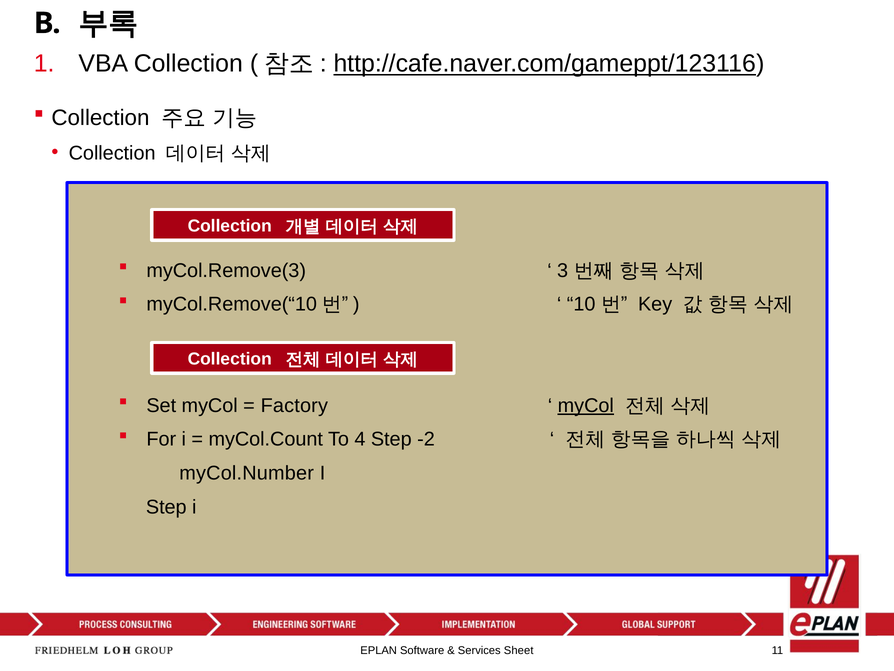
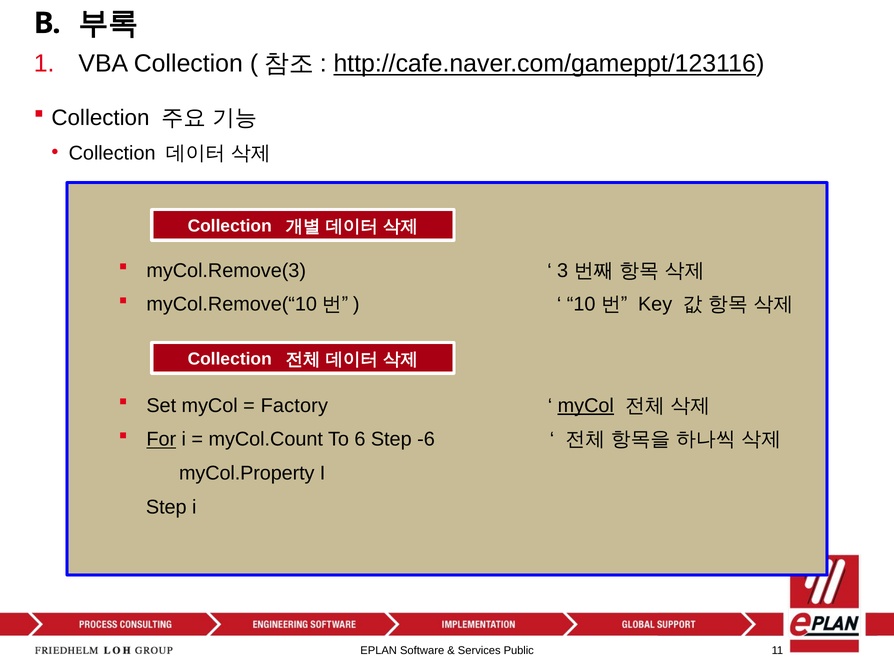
For underline: none -> present (161, 439)
4: 4 -> 6 (360, 439)
-2: -2 -> -6 (426, 439)
myCol.Number: myCol.Number -> myCol.Property (247, 473)
Sheet: Sheet -> Public (519, 650)
